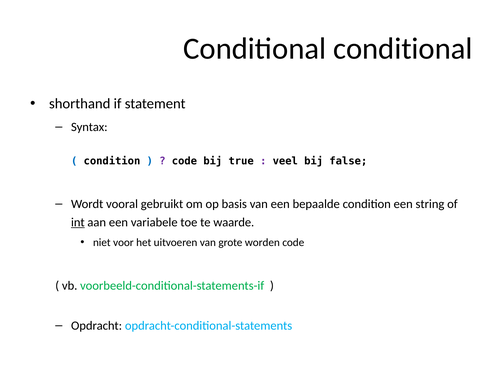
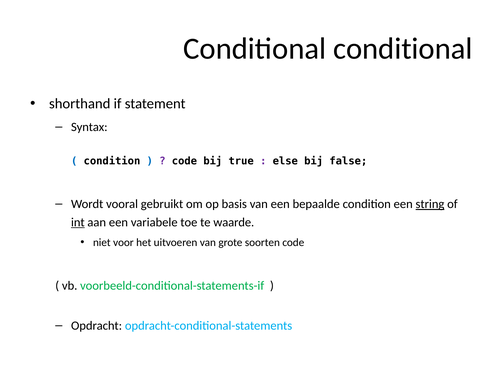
veel: veel -> else (285, 161)
string underline: none -> present (430, 204)
worden: worden -> soorten (262, 243)
